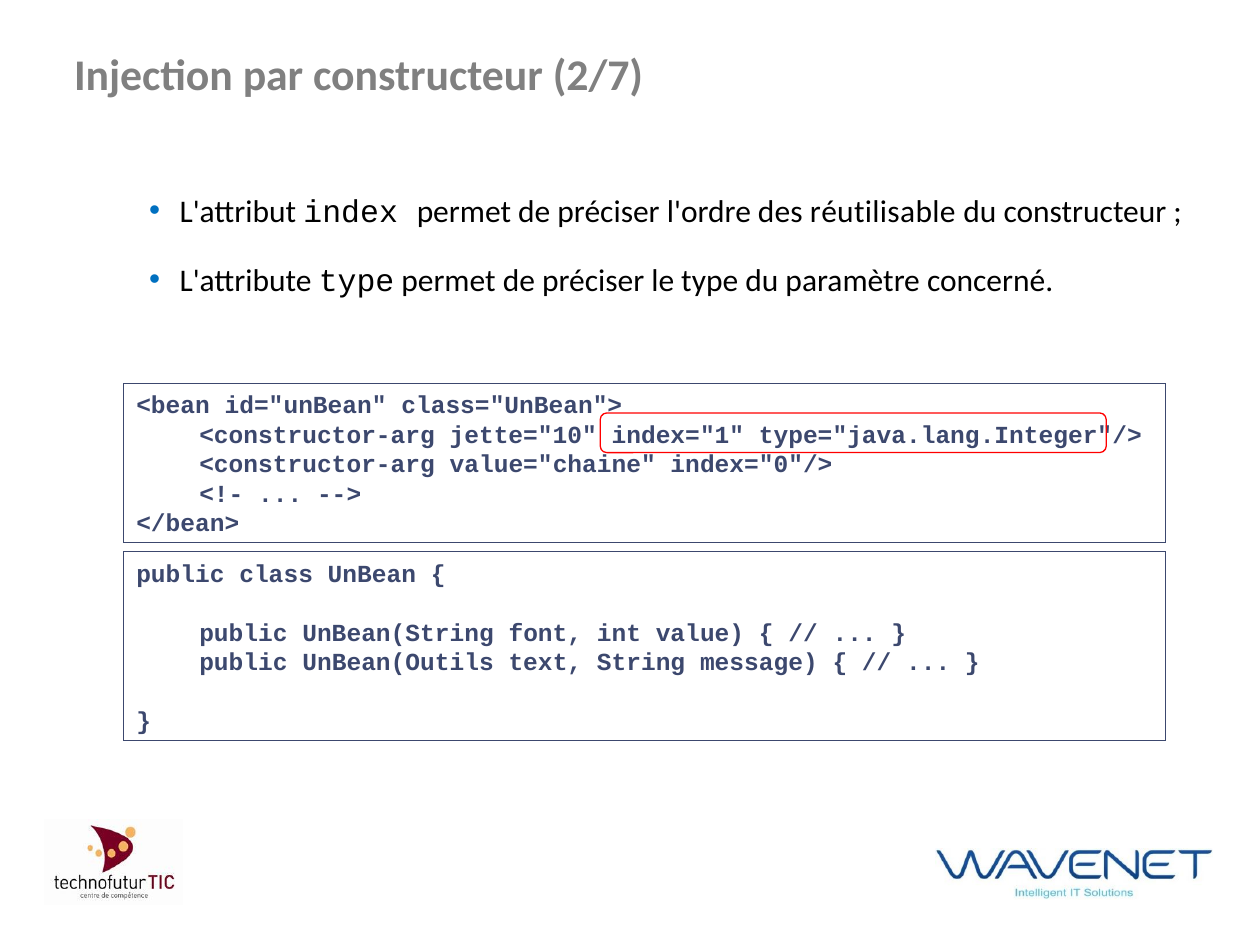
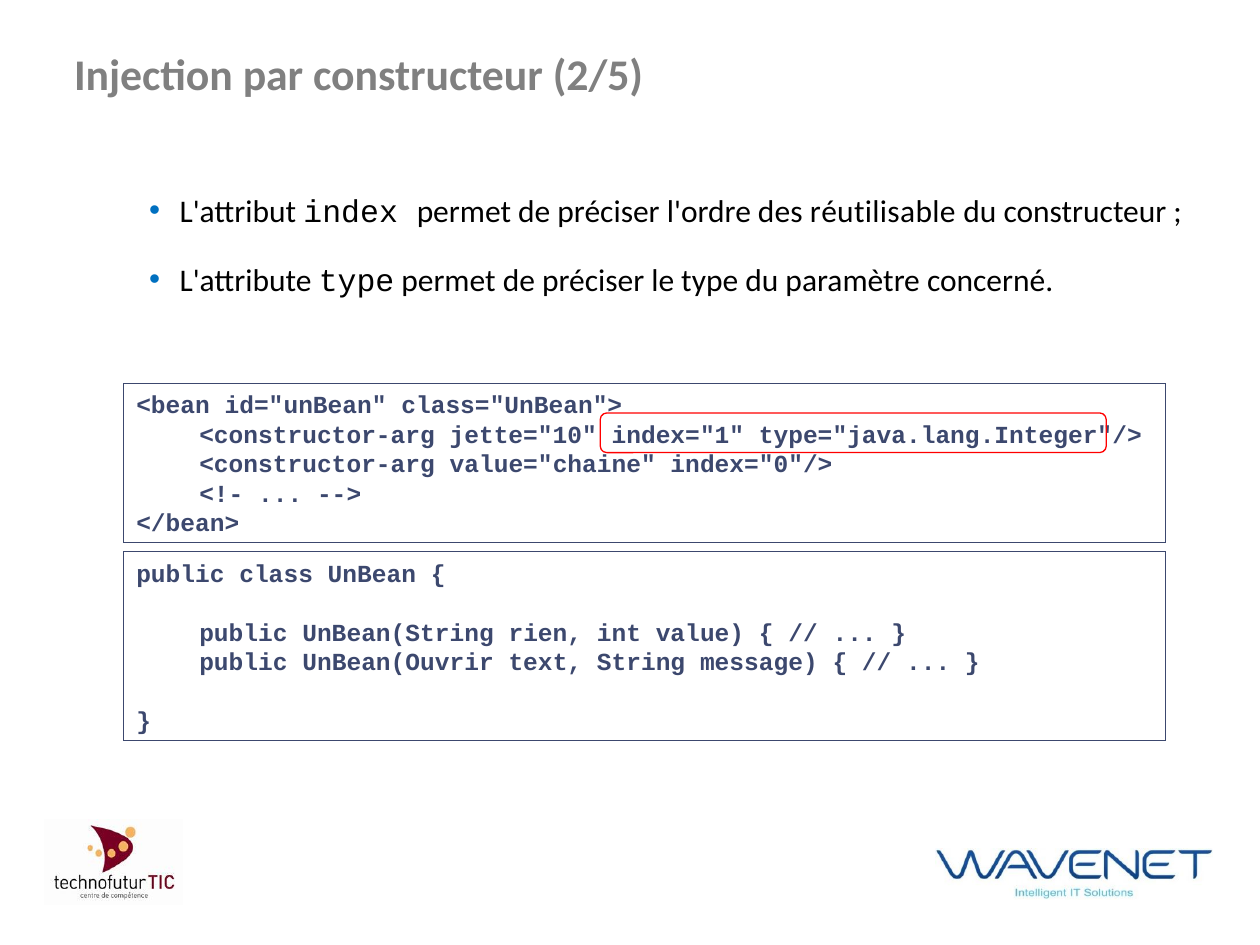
2/7: 2/7 -> 2/5 (598, 76)
font: font -> rien (545, 633)
UnBean(Outils: UnBean(Outils -> UnBean(Ouvrir (398, 663)
